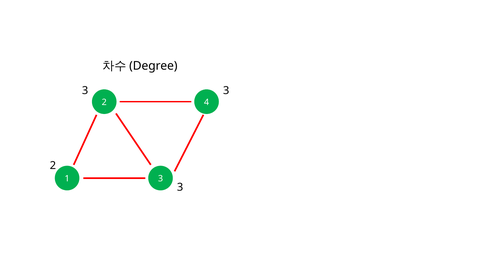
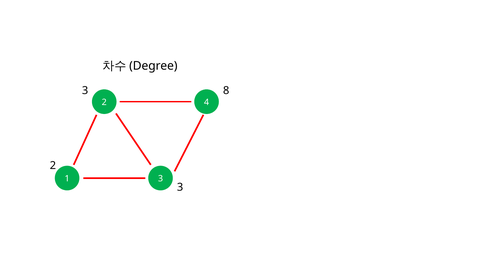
3 3: 3 -> 8 (226, 90)
